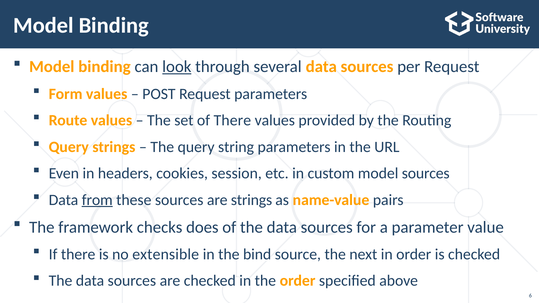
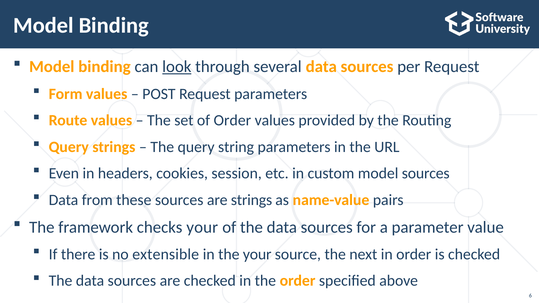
of There: There -> Order (232, 120)
from underline: present -> none (97, 200)
checks does: does -> your (202, 227)
the bind: bind -> your (257, 254)
